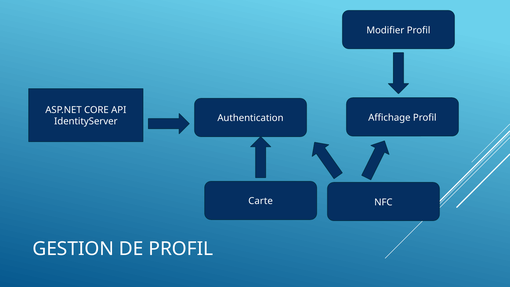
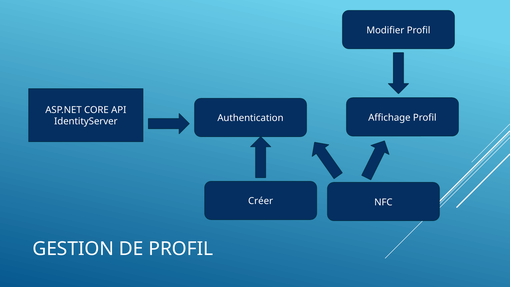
Carte: Carte -> Créer (261, 201)
